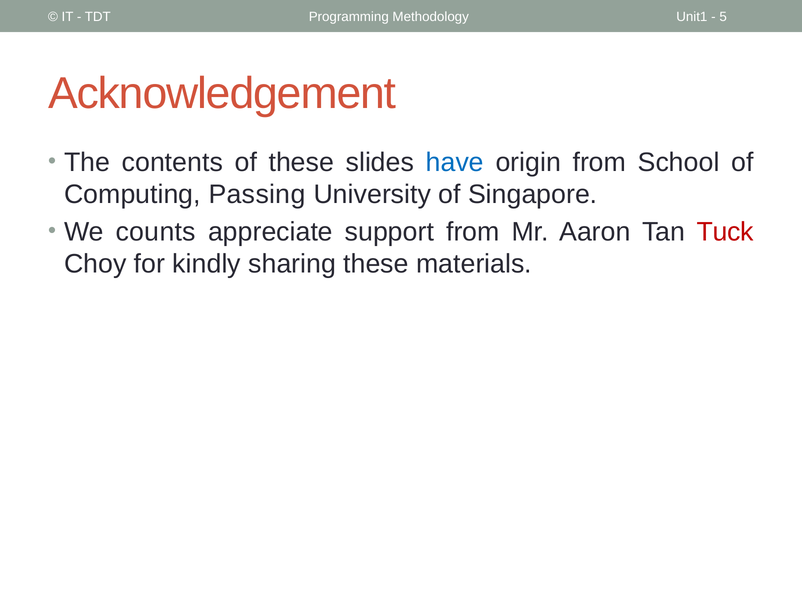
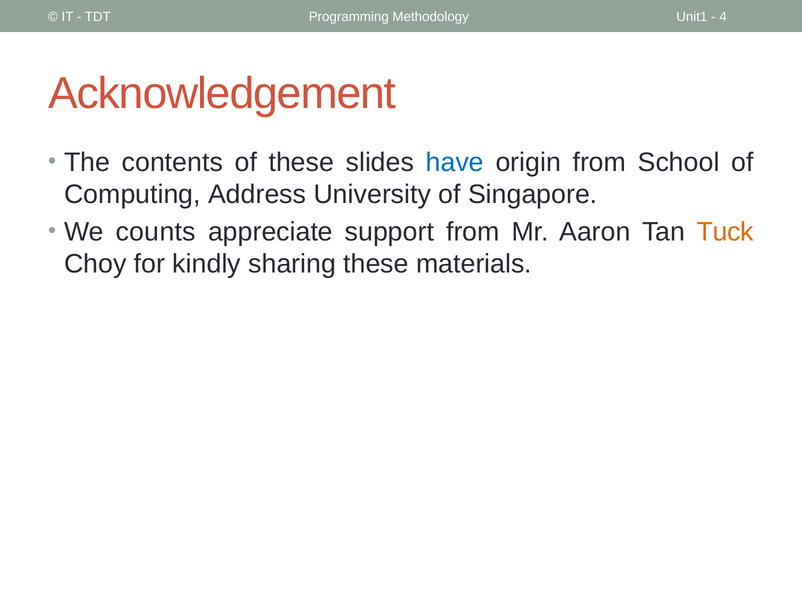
5: 5 -> 4 (723, 17)
Passing: Passing -> Address (257, 194)
Tuck colour: red -> orange (725, 232)
